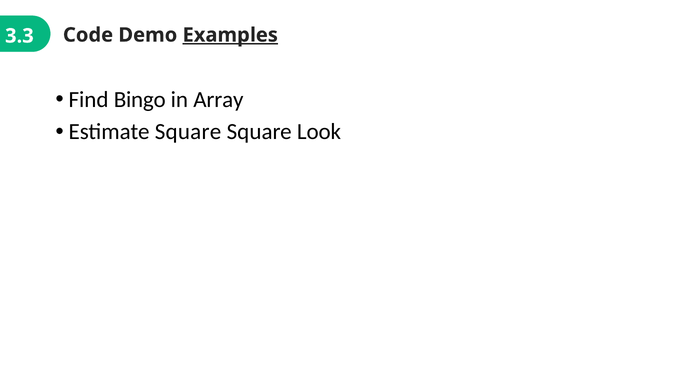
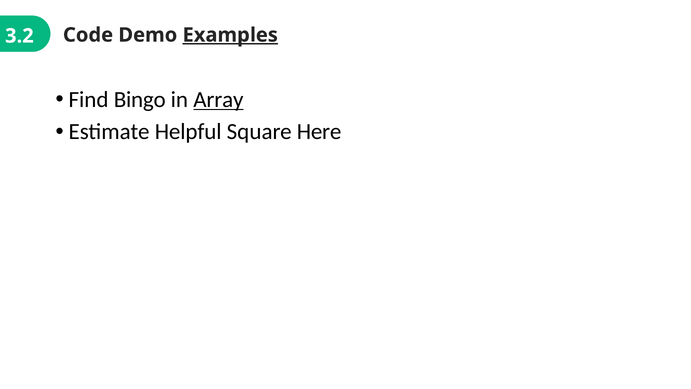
3.3: 3.3 -> 3.2 (19, 36)
Array underline: none -> present (218, 100)
Estimate Square: Square -> Helpful (188, 132)
Look: Look -> Here (319, 132)
